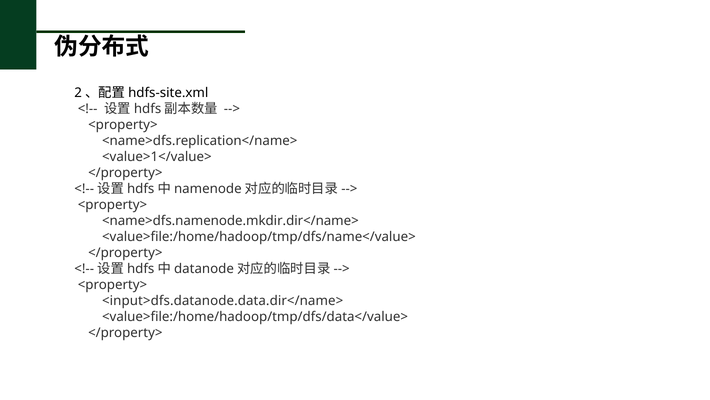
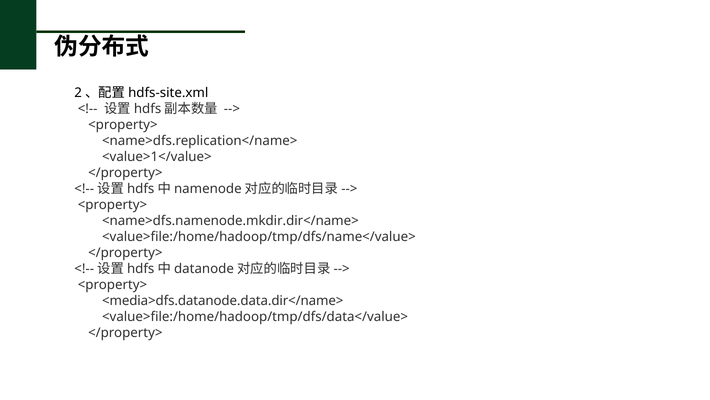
<input>dfs.datanode.data.dir</name>: <input>dfs.datanode.data.dir</name> -> <media>dfs.datanode.data.dir</name> (223, 300)
